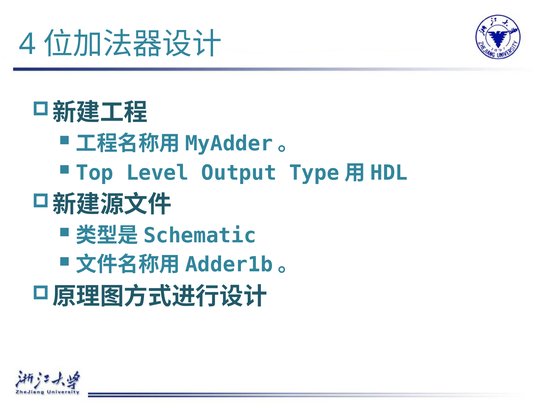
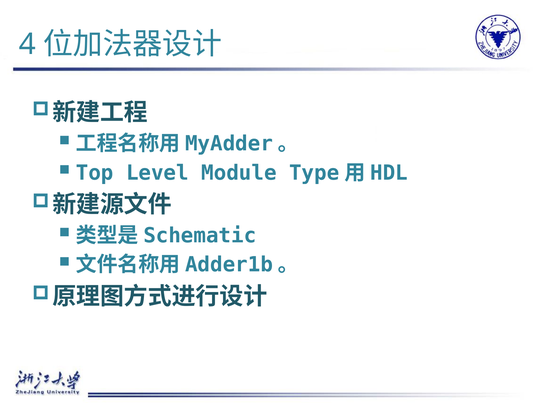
Output: Output -> Module (239, 173)
